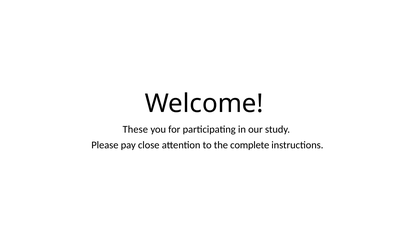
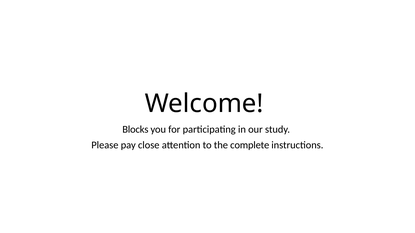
These: These -> Blocks (135, 130)
